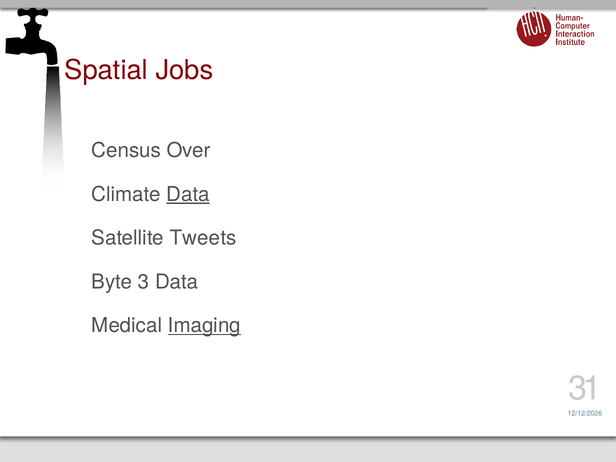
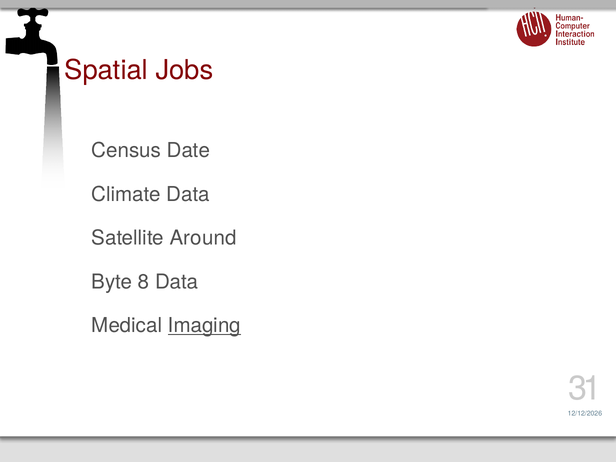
Over: Over -> Date (188, 151)
Data underline: present -> none (188, 194)
Tweets: Tweets -> Around (203, 238)
3: 3 -> 8 (144, 282)
